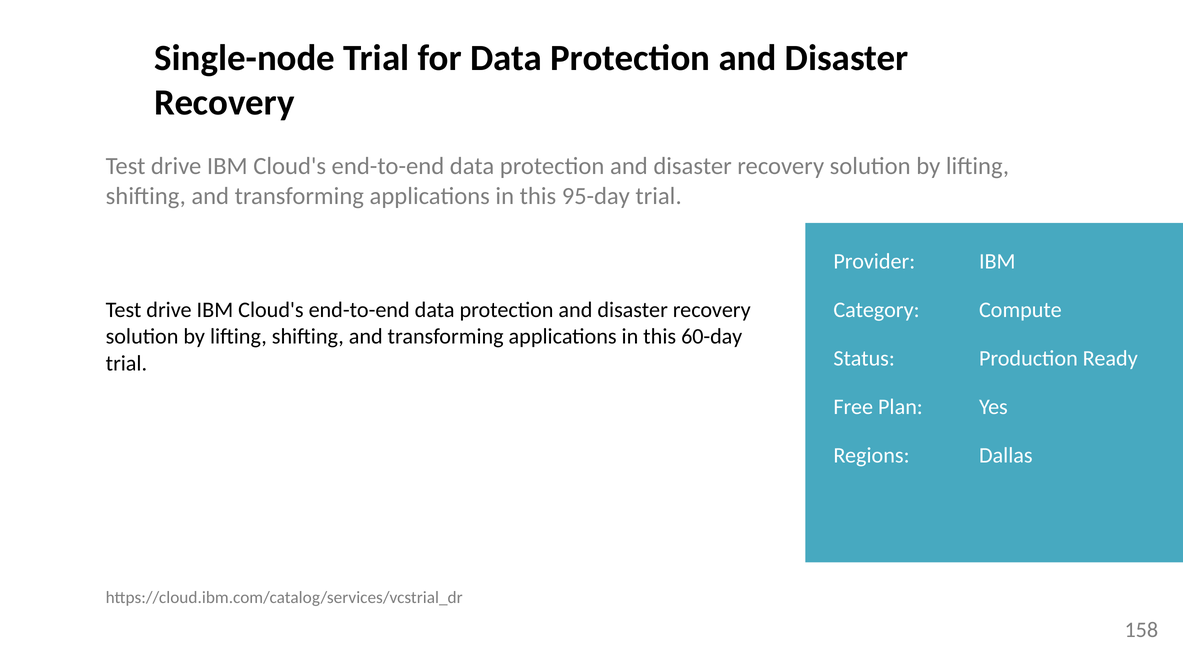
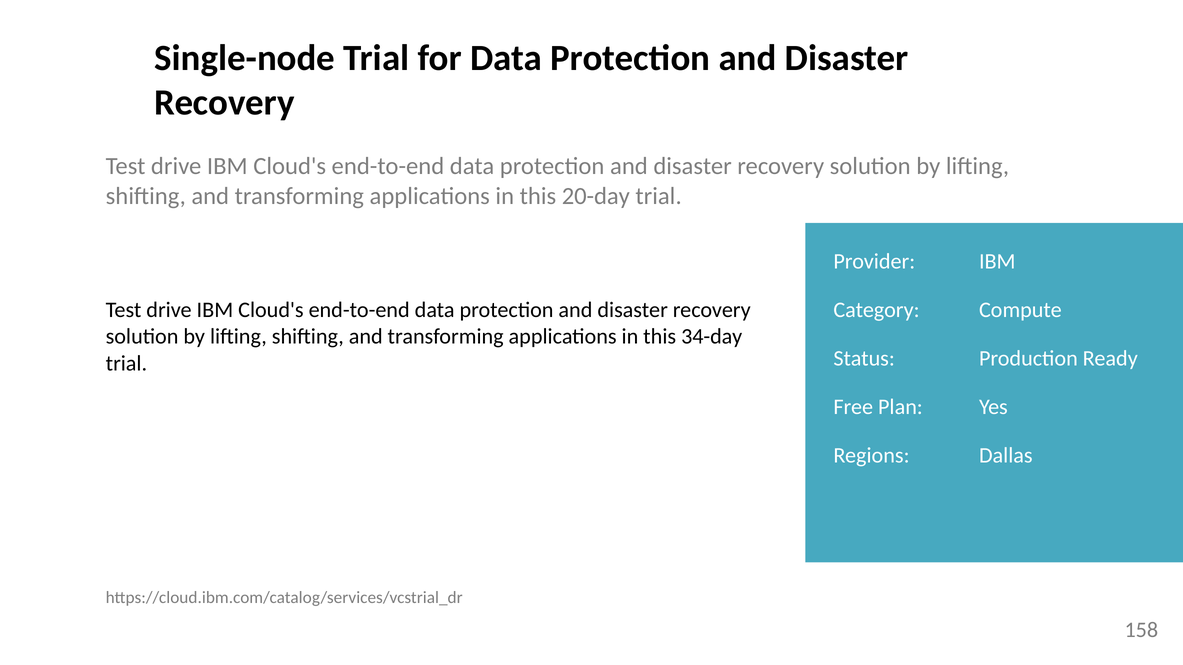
95-day: 95-day -> 20-day (596, 196)
60-day: 60-day -> 34-day (712, 337)
